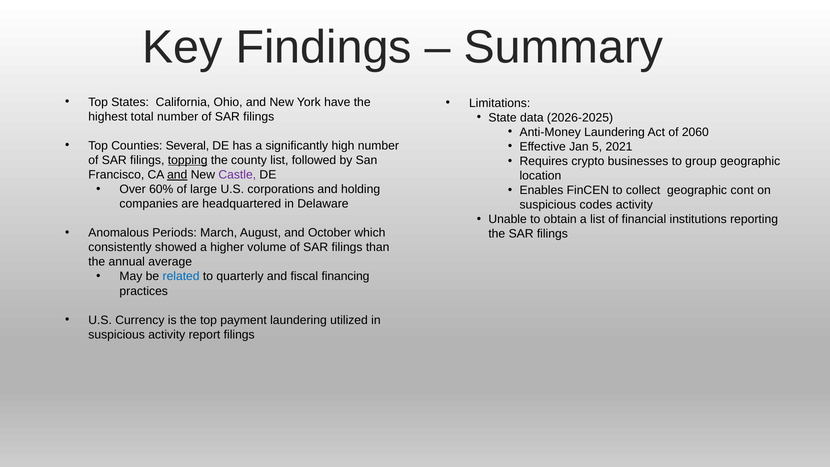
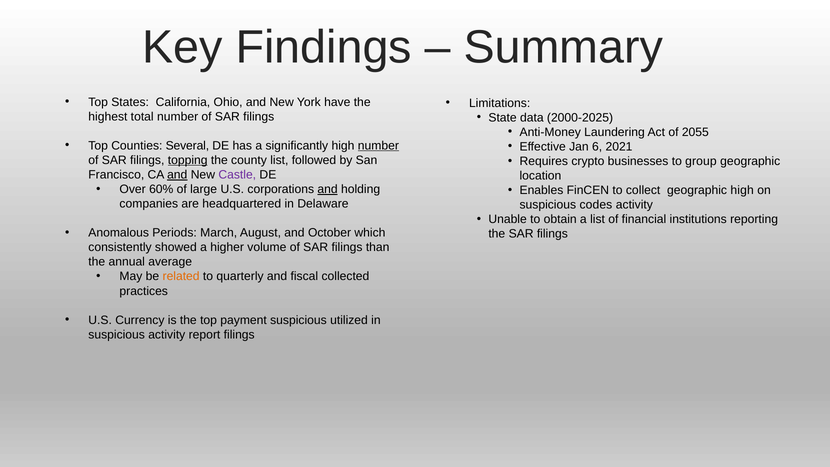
2026-2025: 2026-2025 -> 2000-2025 (580, 118)
2060: 2060 -> 2055 (695, 132)
number underline: none -> present (378, 146)
5: 5 -> 6 (597, 147)
and underline: none -> present (328, 189)
geographic cont: cont -> high (742, 190)
related colour: blue -> orange (181, 276)
financing: financing -> collected (345, 276)
payment laundering: laundering -> suspicious (298, 320)
